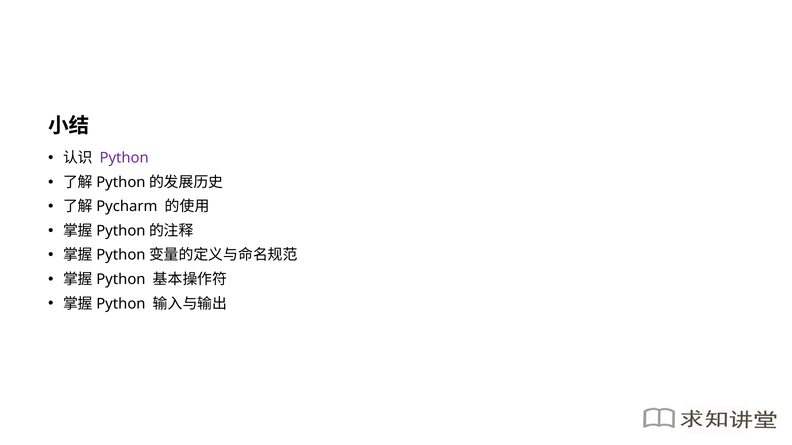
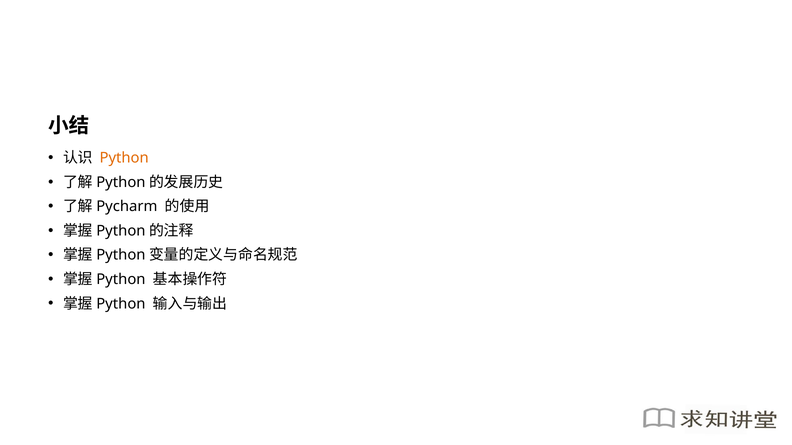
Python colour: purple -> orange (124, 158)
